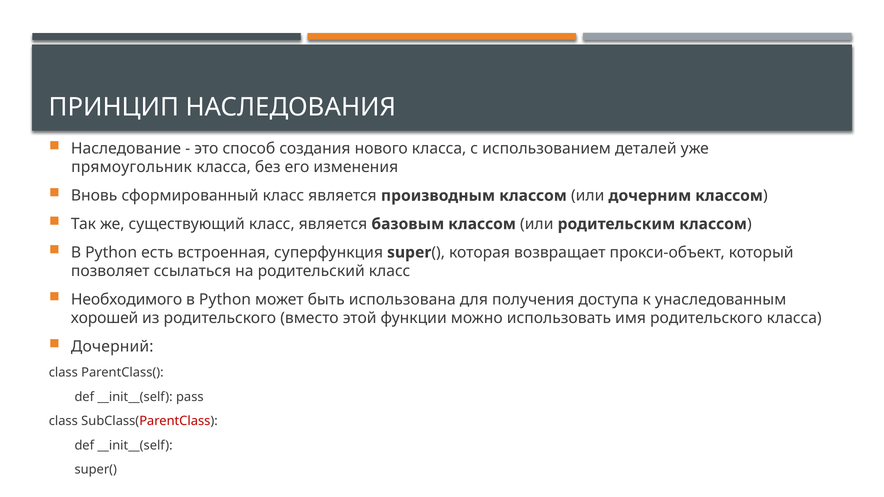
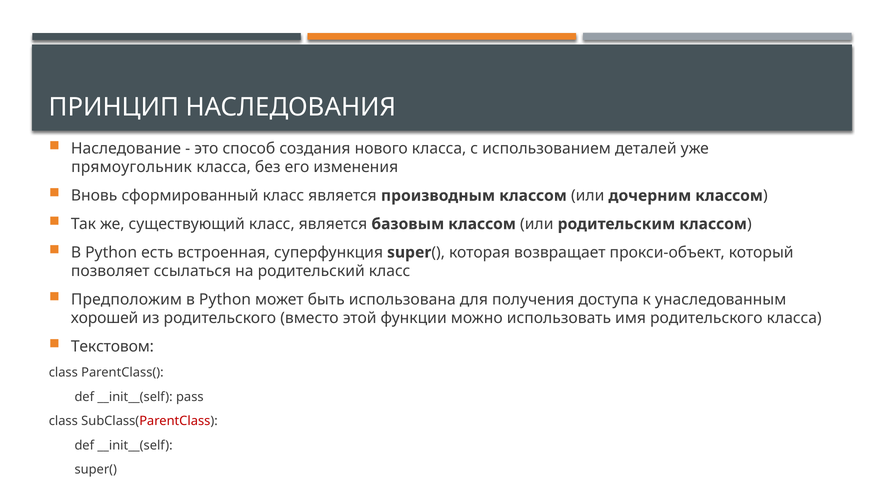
Необходимого: Необходимого -> Предположим (126, 300)
Дочерний: Дочерний -> Текстовом (112, 347)
